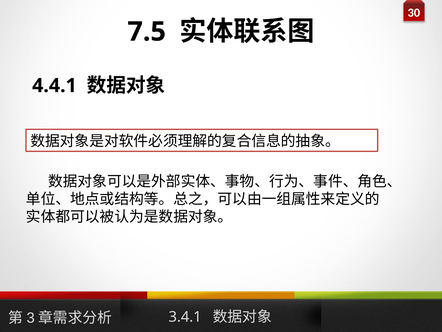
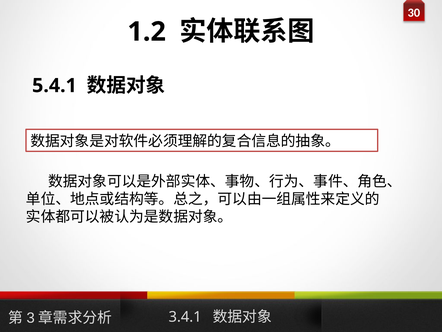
7.5: 7.5 -> 1.2 (147, 32)
4.4.1: 4.4.1 -> 5.4.1 (54, 85)
